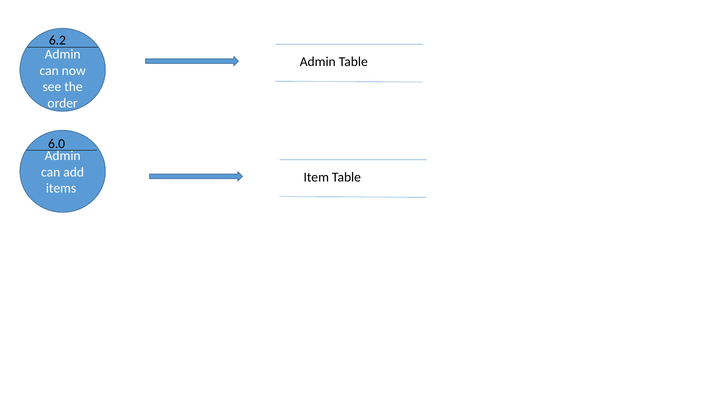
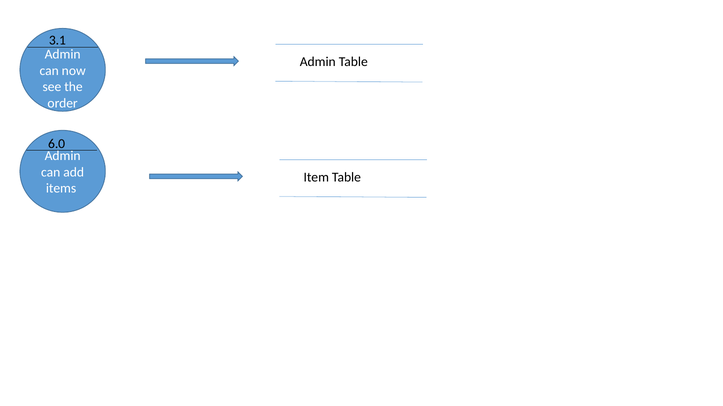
6.2: 6.2 -> 3.1 (57, 40)
